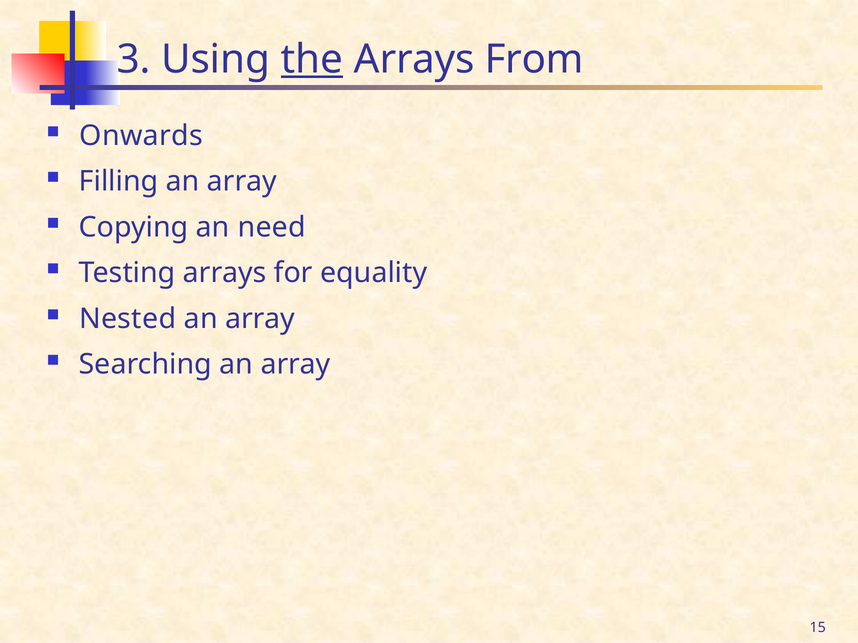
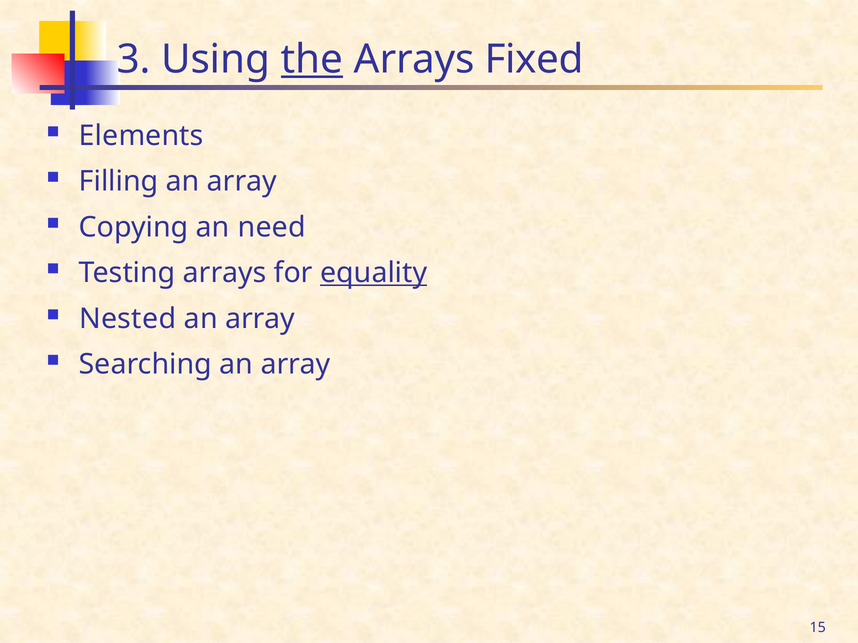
From: From -> Fixed (534, 59)
Onwards: Onwards -> Elements (141, 136)
equality underline: none -> present (374, 273)
